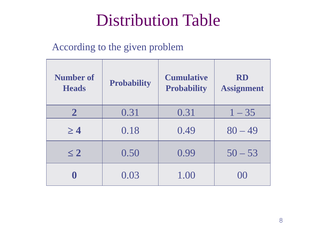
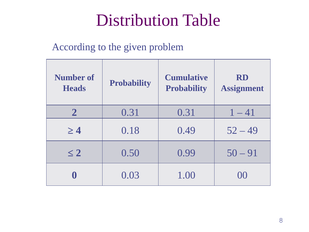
35: 35 -> 41 (250, 112)
80: 80 -> 52 (232, 130)
53: 53 -> 91 (253, 153)
